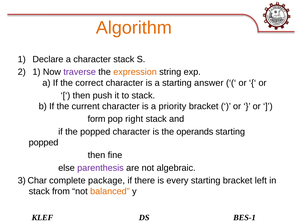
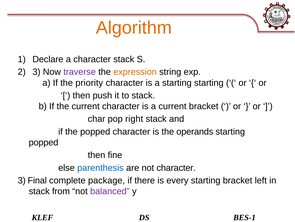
2 1: 1 -> 3 (36, 72)
correct: correct -> priority (89, 83)
starting answer: answer -> starting (209, 83)
a priority: priority -> current (172, 106)
form: form -> char (97, 119)
parenthesis colour: purple -> blue (100, 167)
not algebraic: algebraic -> character (176, 167)
Char: Char -> Final (37, 180)
balanced colour: orange -> purple (110, 191)
